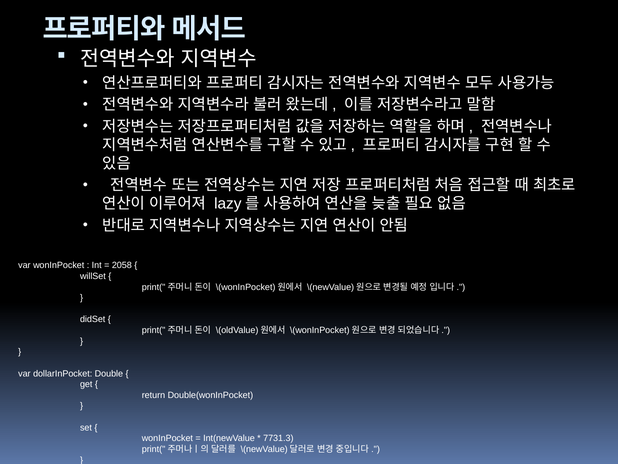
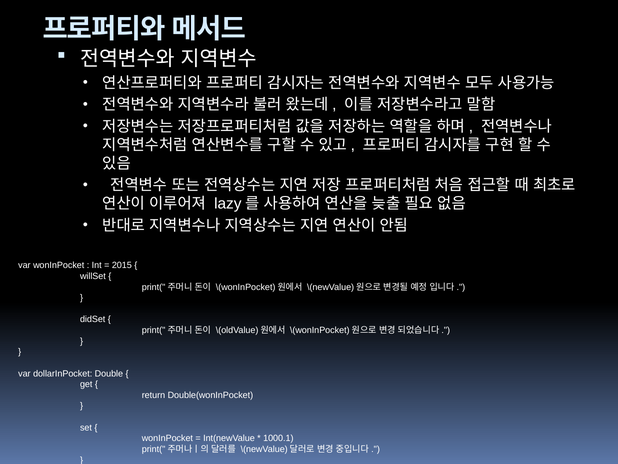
2058: 2058 -> 2015 (122, 265)
7731.3: 7731.3 -> 1000.1 (278, 438)
